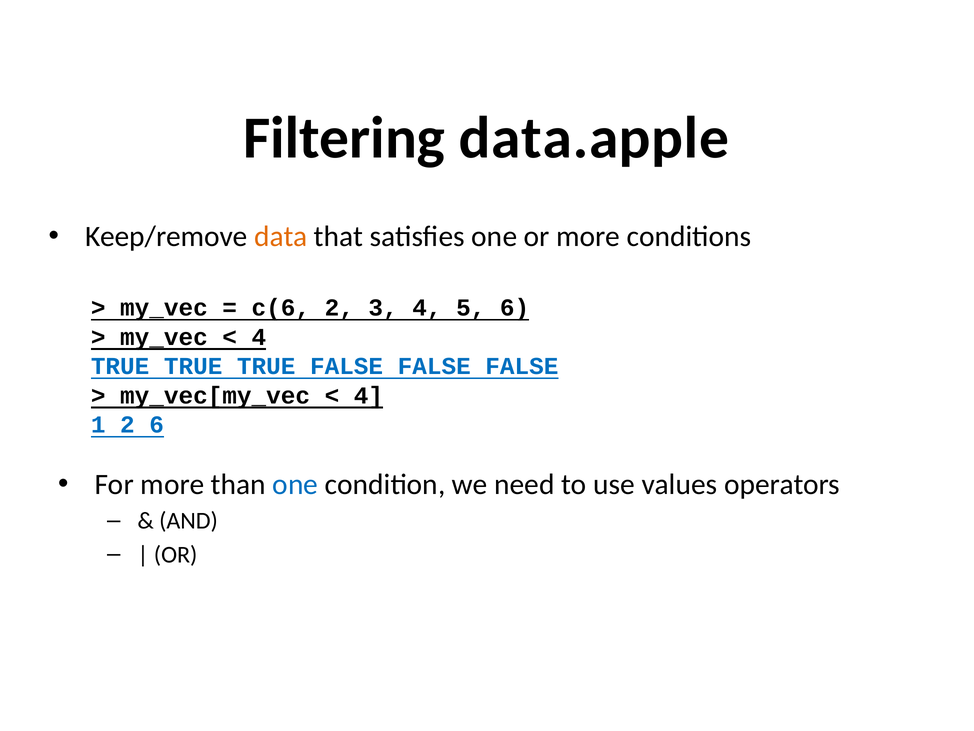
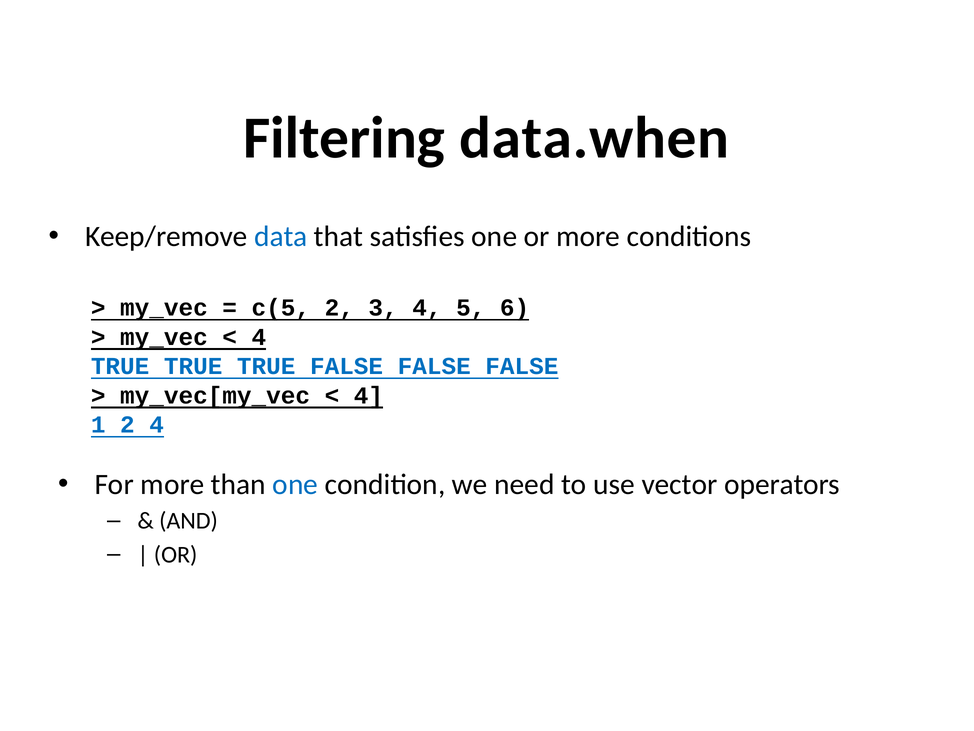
data.apple: data.apple -> data.when (594, 138)
data colour: orange -> blue (281, 237)
c(6: c(6 -> c(5 (281, 308)
2 6: 6 -> 4 (157, 425)
values: values -> vector (679, 484)
